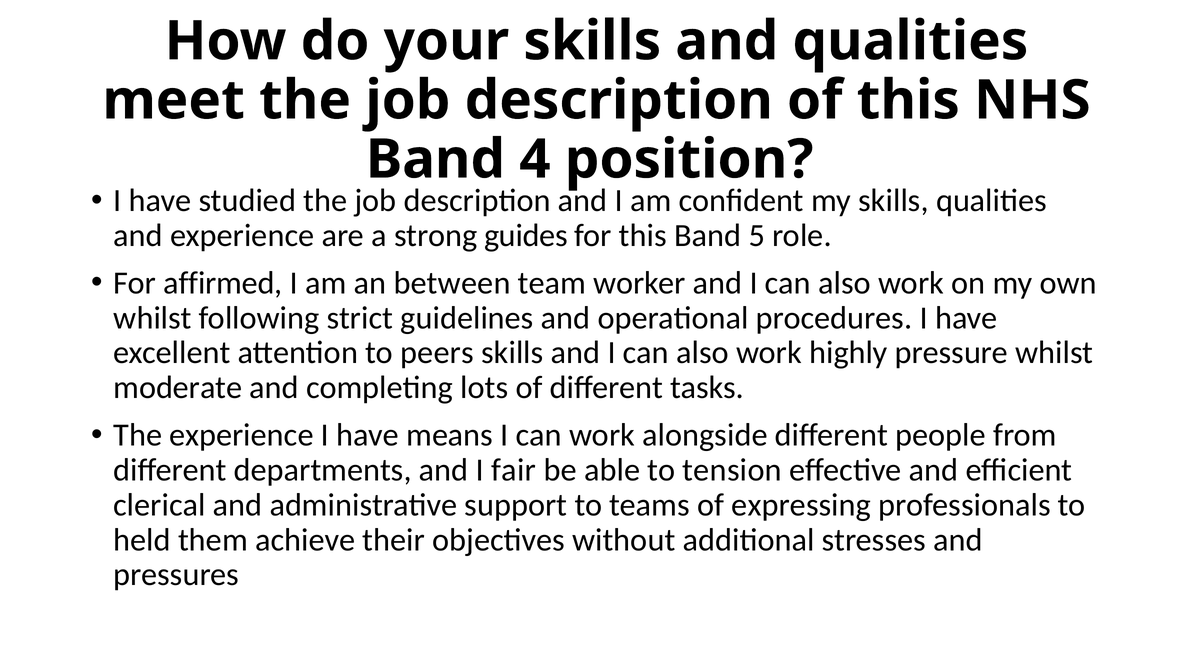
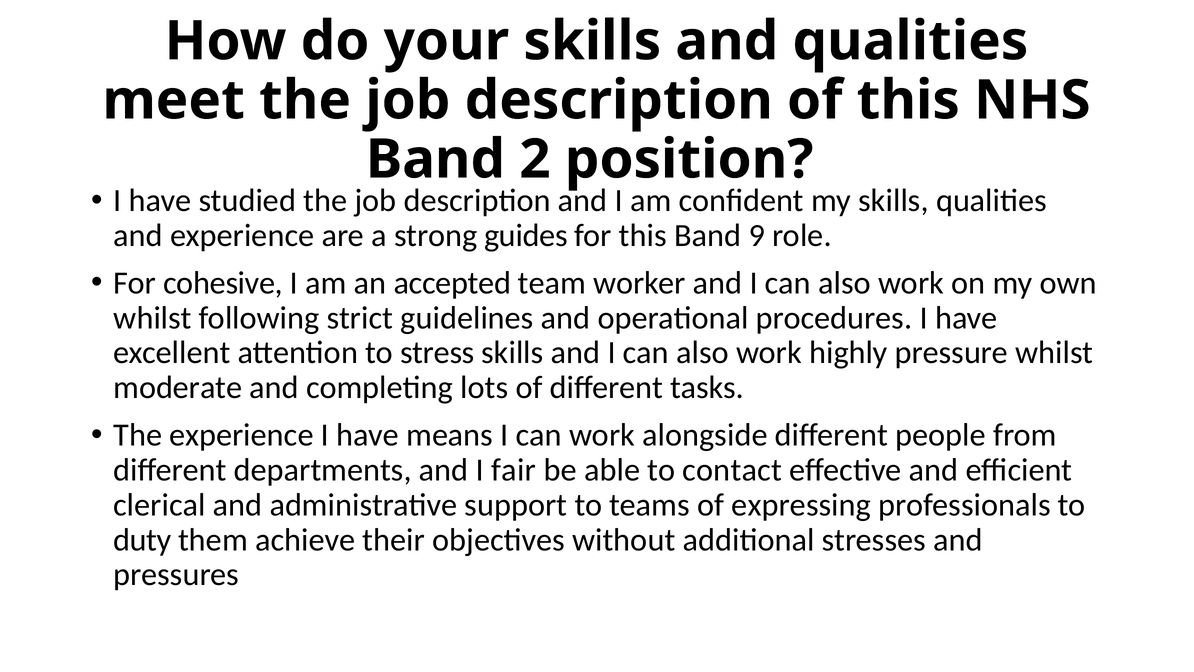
4: 4 -> 2 (535, 159)
5: 5 -> 9 (757, 235)
affirmed: affirmed -> cohesive (223, 283)
between: between -> accepted (452, 283)
peers: peers -> stress (437, 353)
tension: tension -> contact (732, 470)
held: held -> duty (142, 540)
